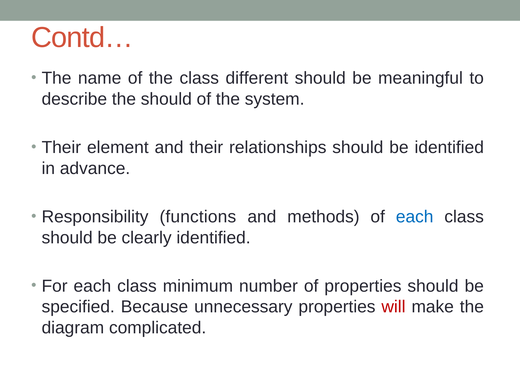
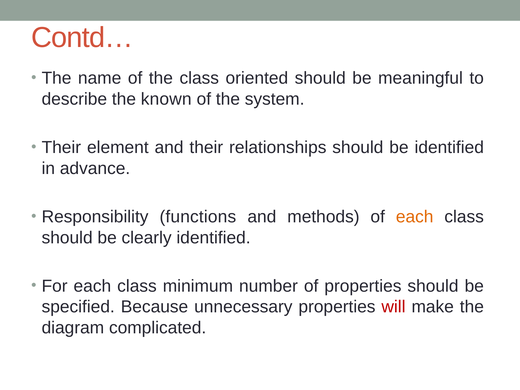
different: different -> oriented (257, 78)
the should: should -> known (166, 99)
each colour: blue -> orange (415, 217)
